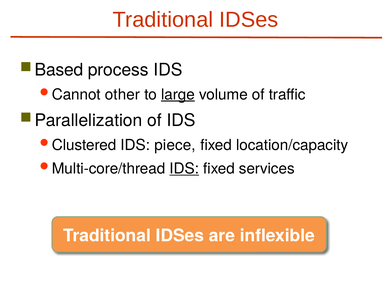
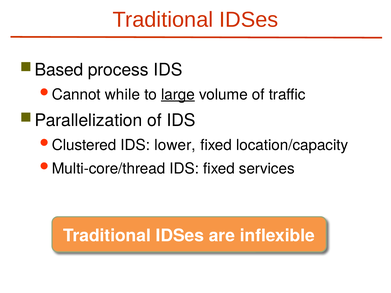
other: other -> while (122, 95)
piece: piece -> lower (175, 145)
IDS underline: present -> none (184, 169)
